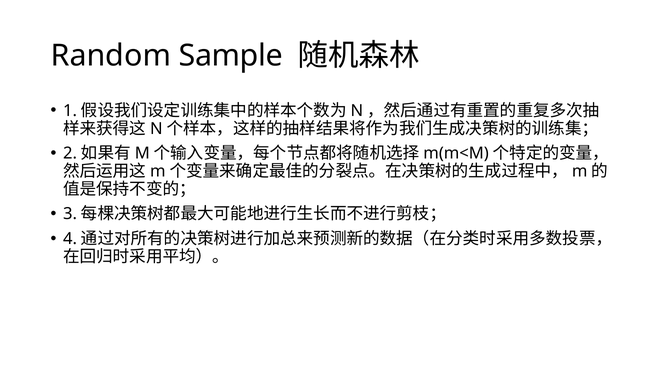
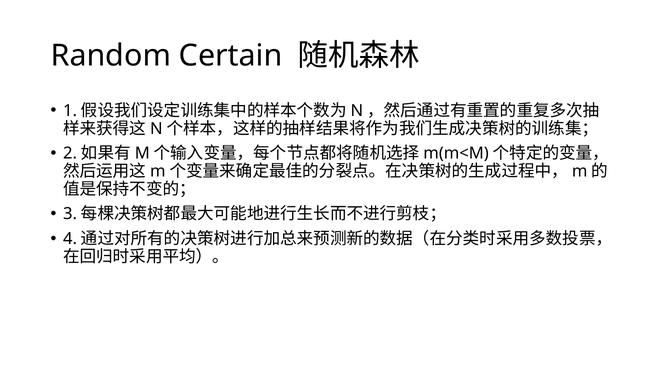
Sample: Sample -> Certain (231, 56)
